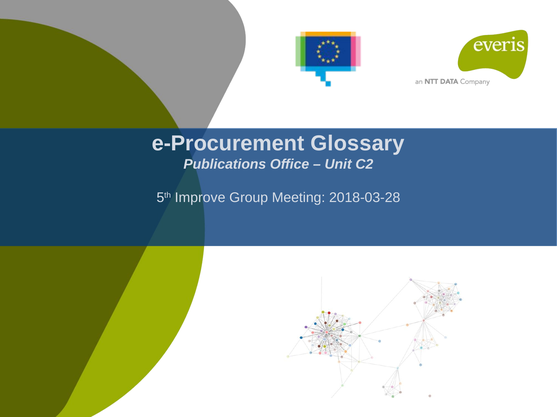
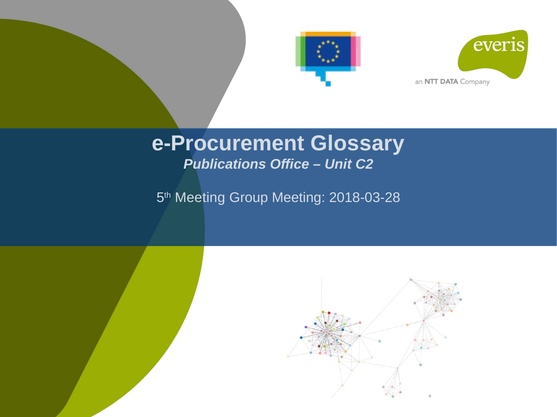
5th Improve: Improve -> Meeting (200, 198)
